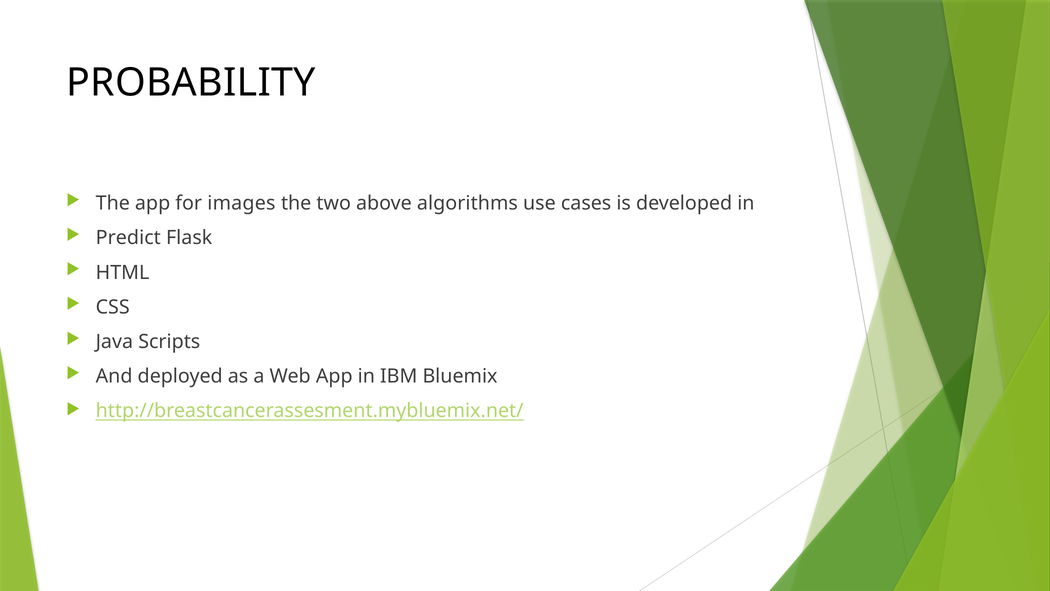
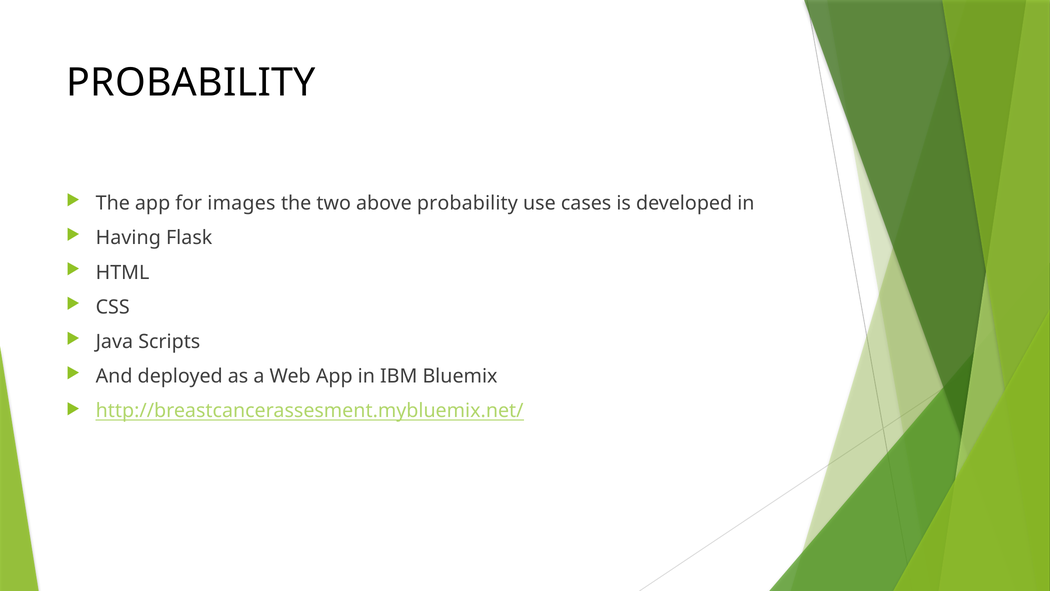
above algorithms: algorithms -> probability (467, 203)
Predict: Predict -> Having (128, 238)
